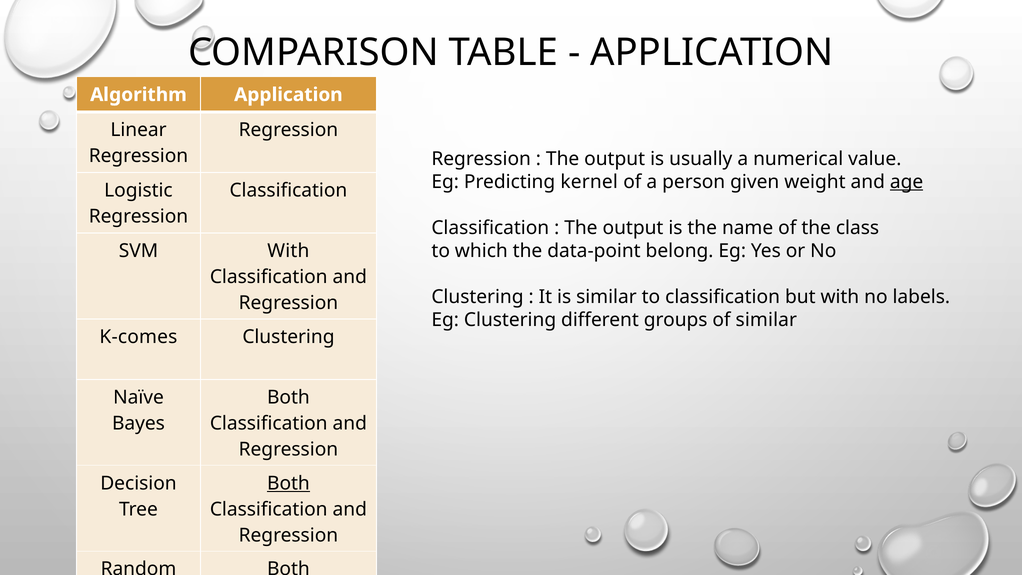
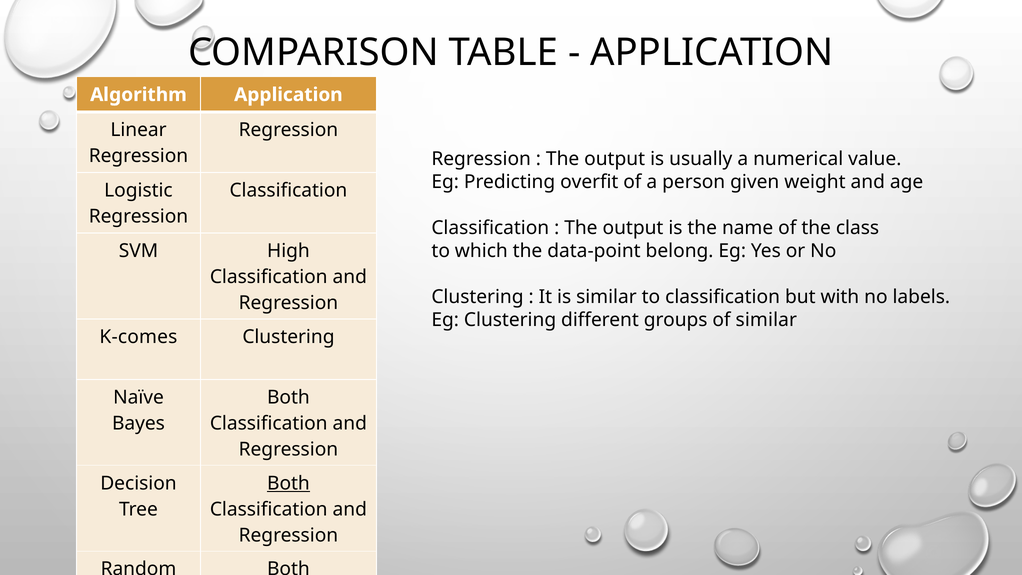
kernel: kernel -> overfit (589, 182)
age underline: present -> none (907, 182)
SVM With: With -> High (288, 251)
